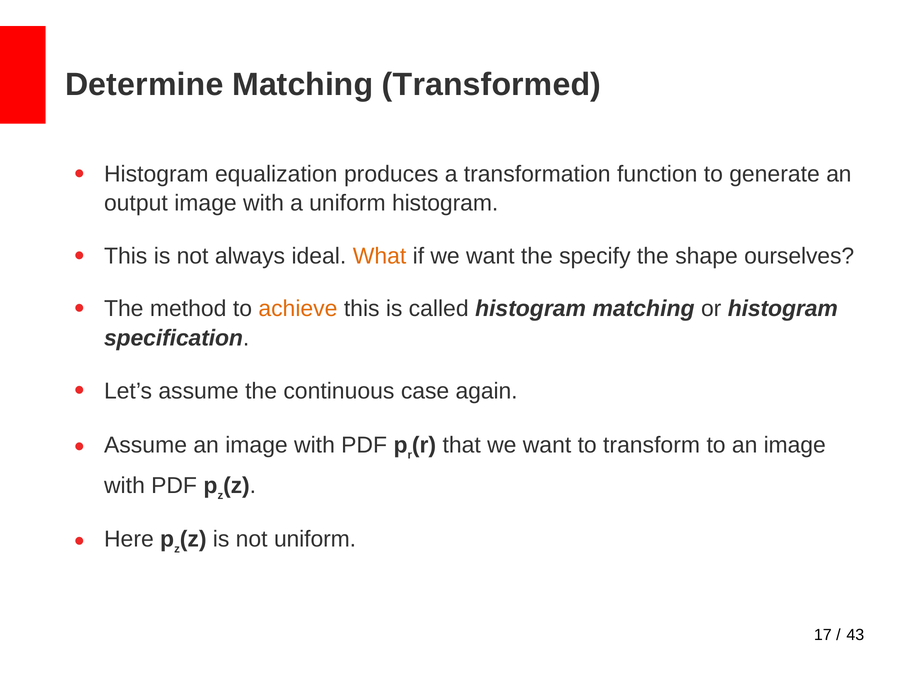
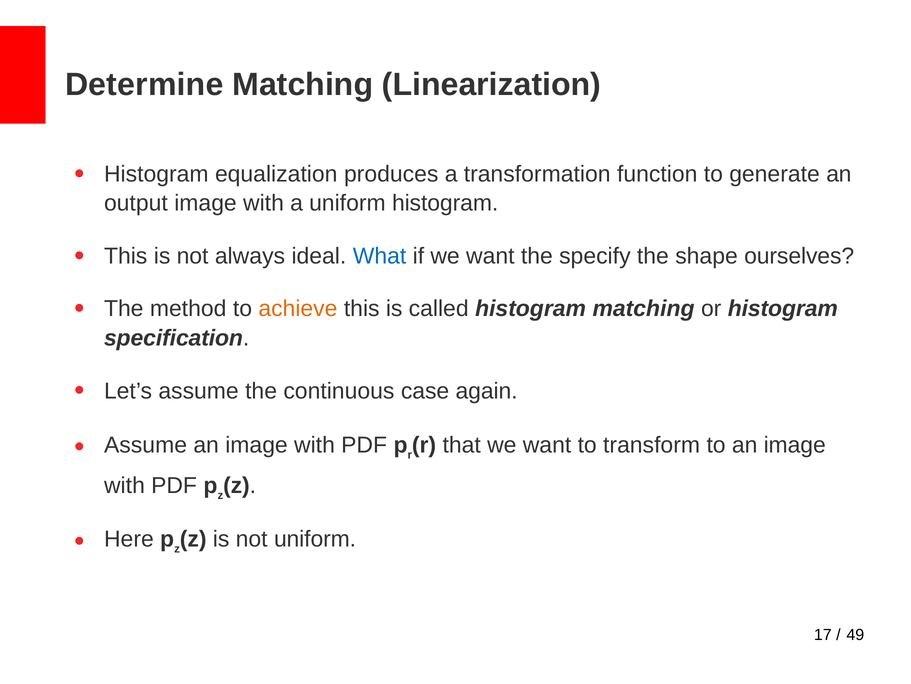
Transformed: Transformed -> Linearization (492, 85)
What colour: orange -> blue (380, 256)
43: 43 -> 49 (855, 634)
